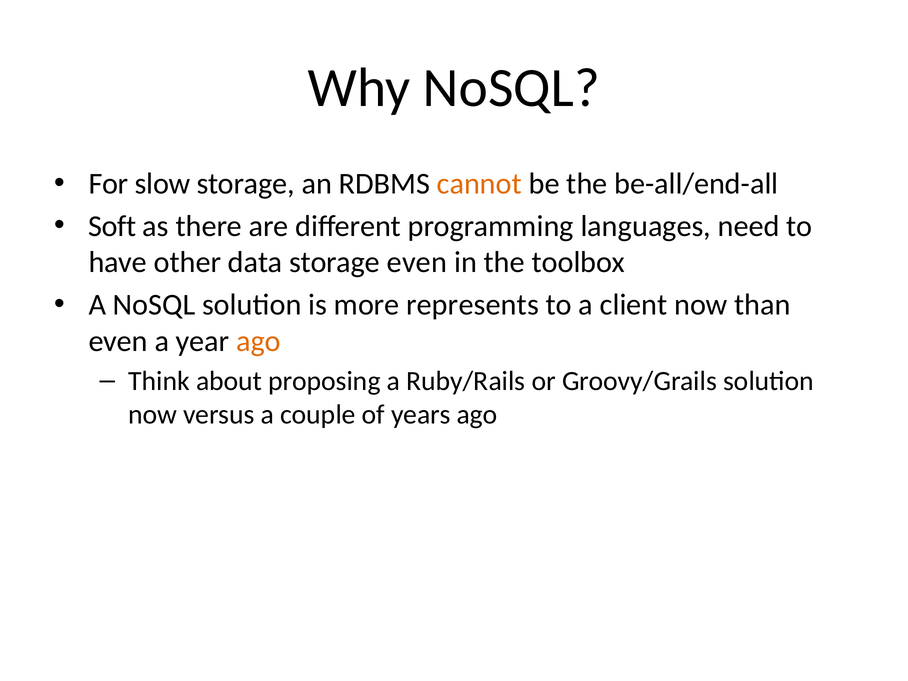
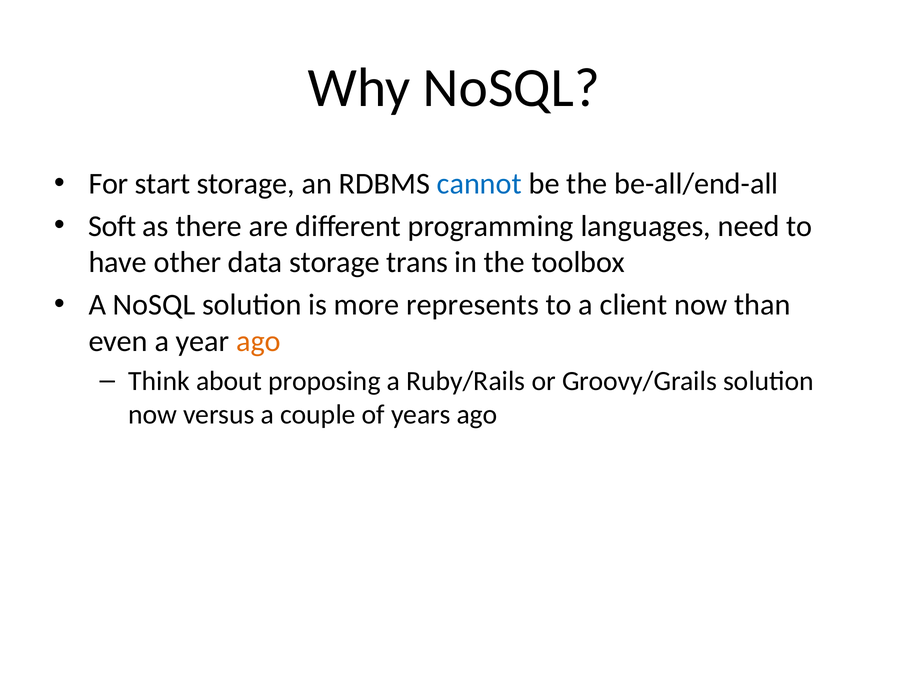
slow: slow -> start (163, 184)
cannot colour: orange -> blue (479, 184)
storage even: even -> trans (417, 262)
